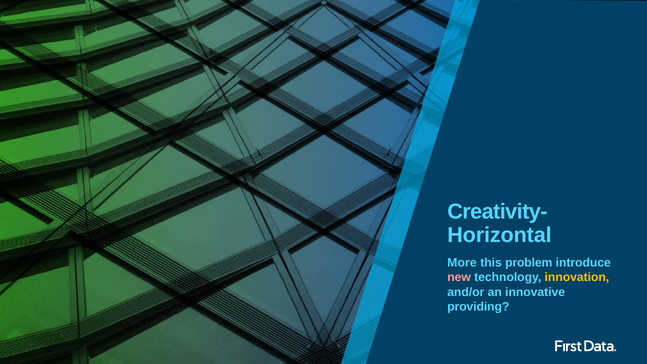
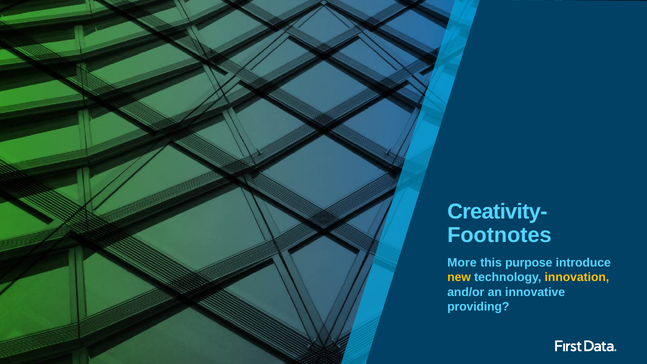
Horizontal: Horizontal -> Footnotes (499, 235)
problem: problem -> purpose (529, 263)
new colour: pink -> yellow (459, 278)
